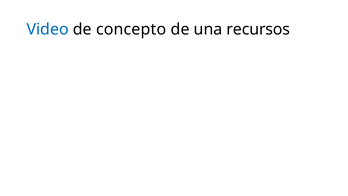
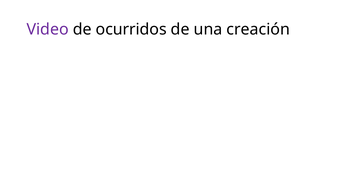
Video colour: blue -> purple (48, 29)
concepto: concepto -> ocurridos (131, 29)
recursos: recursos -> creación (258, 29)
